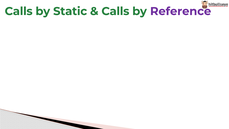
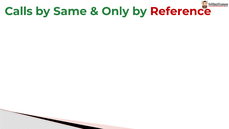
Static: Static -> Same (70, 11)
Calls: Calls -> Only (115, 11)
Reference colour: purple -> red (181, 11)
